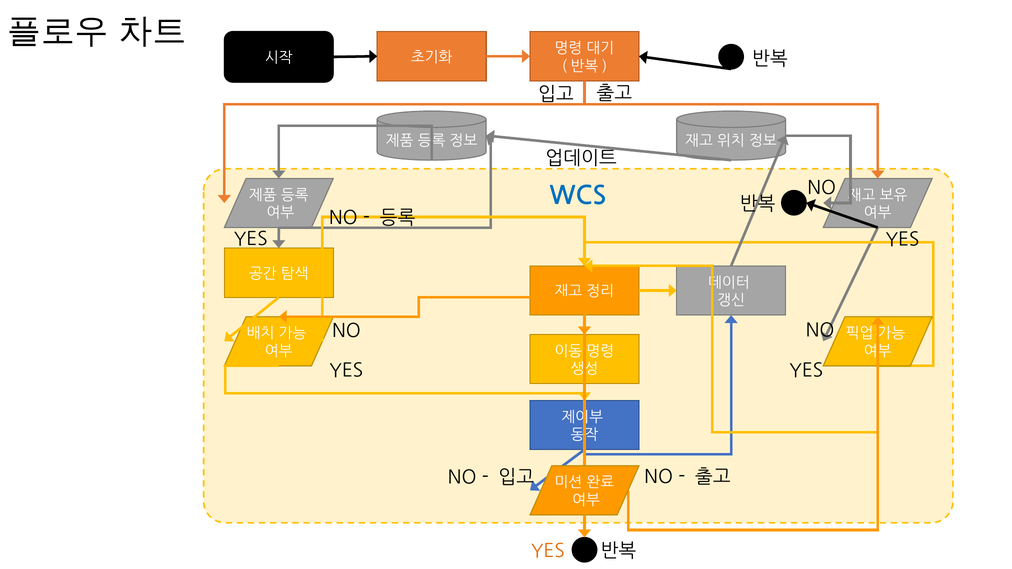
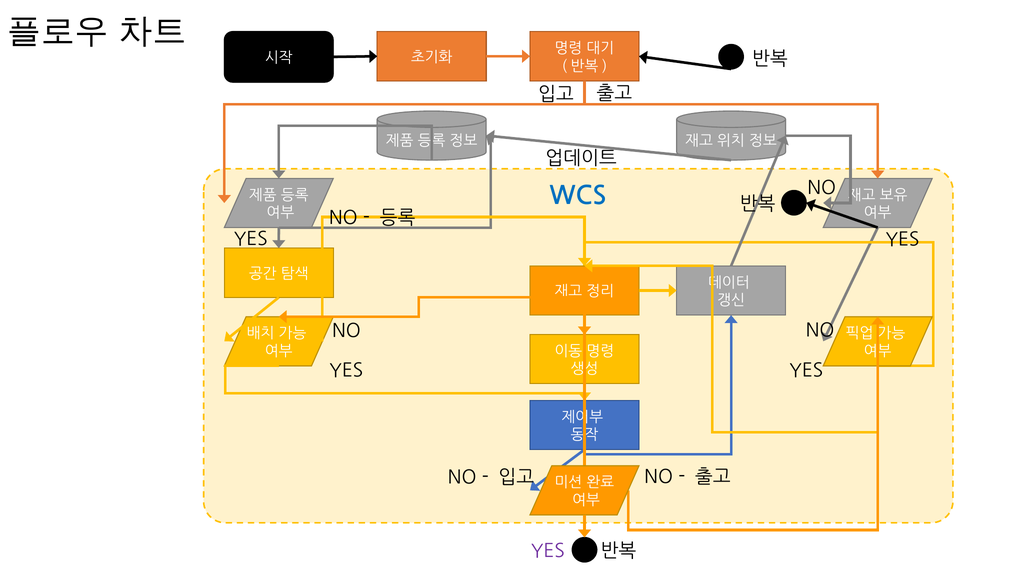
YES colour: orange -> purple (548, 551)
